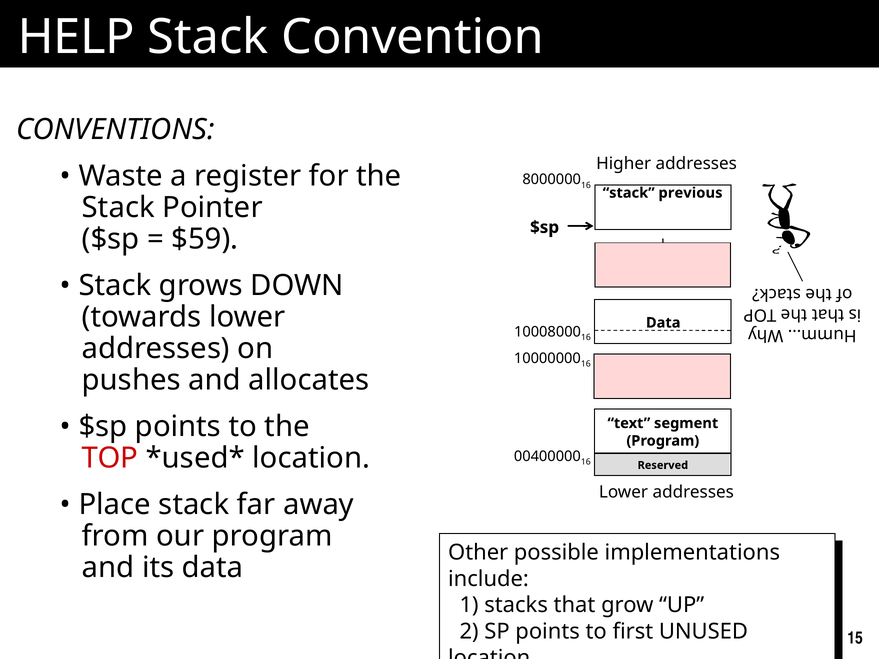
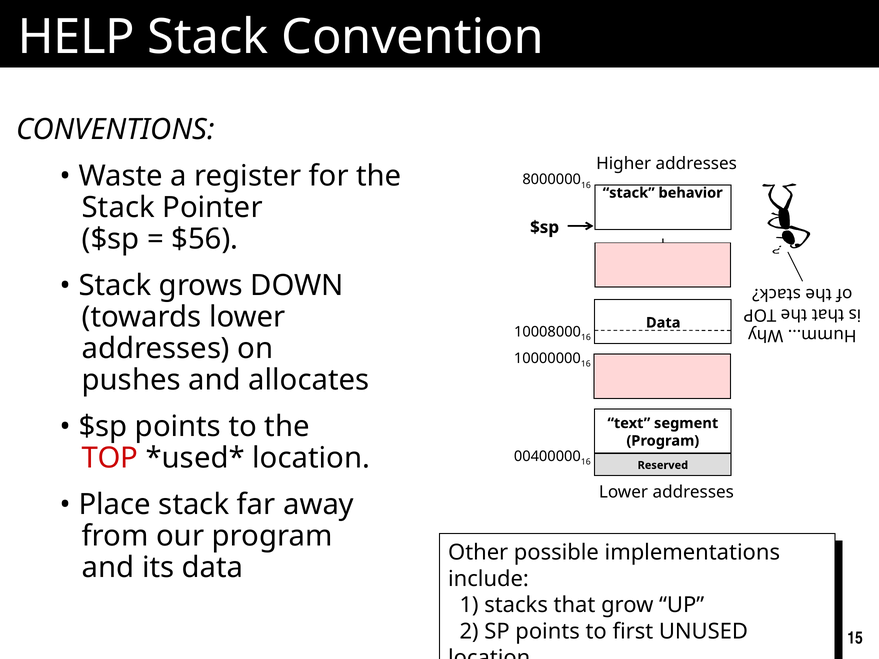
previous: previous -> behavior (691, 193)
$59: $59 -> $56 (205, 239)
